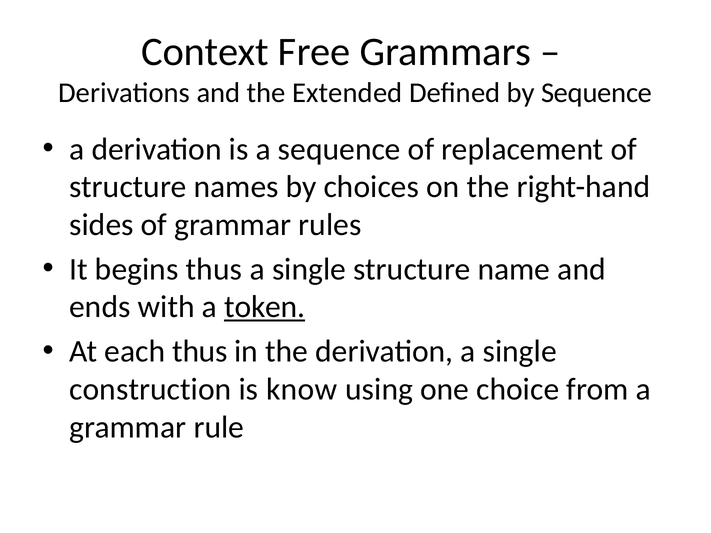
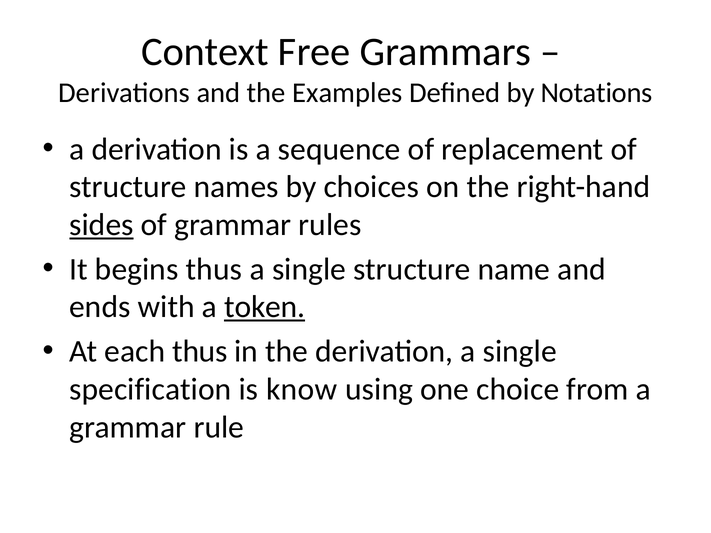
Extended: Extended -> Examples (347, 93)
by Sequence: Sequence -> Notations (597, 93)
sides underline: none -> present (101, 225)
construction: construction -> specification (150, 389)
